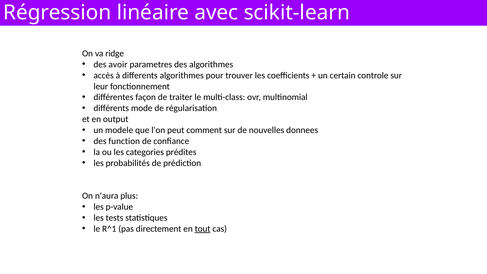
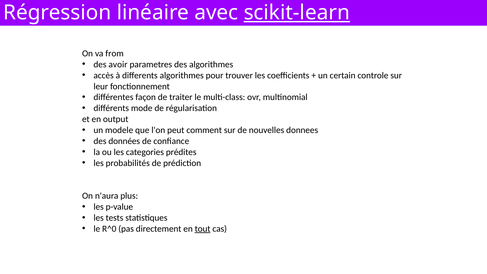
scikit-learn underline: none -> present (297, 13)
ridge: ridge -> from (115, 53)
function: function -> données (124, 141)
R^1: R^1 -> R^0 (109, 229)
